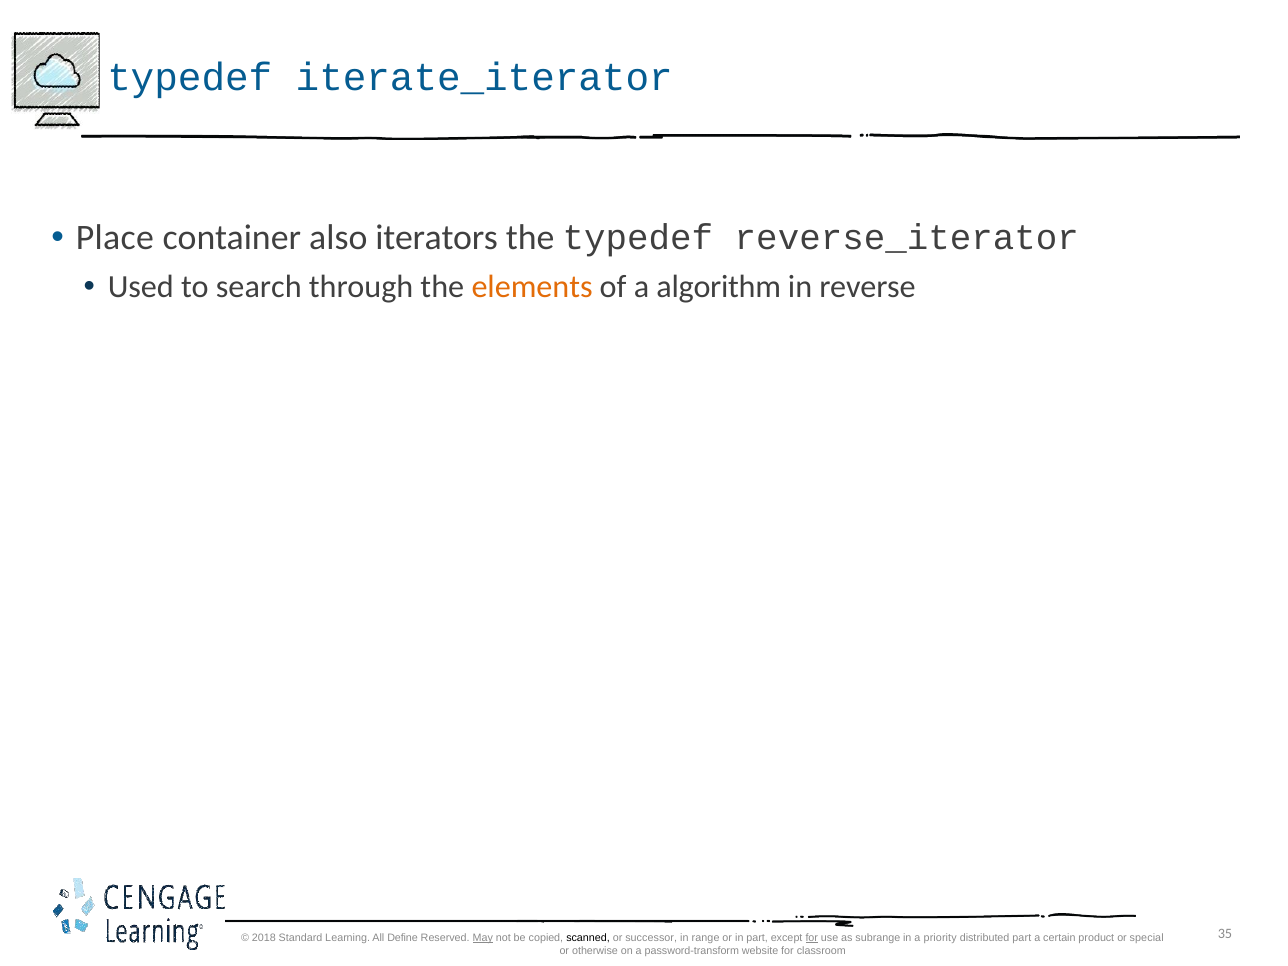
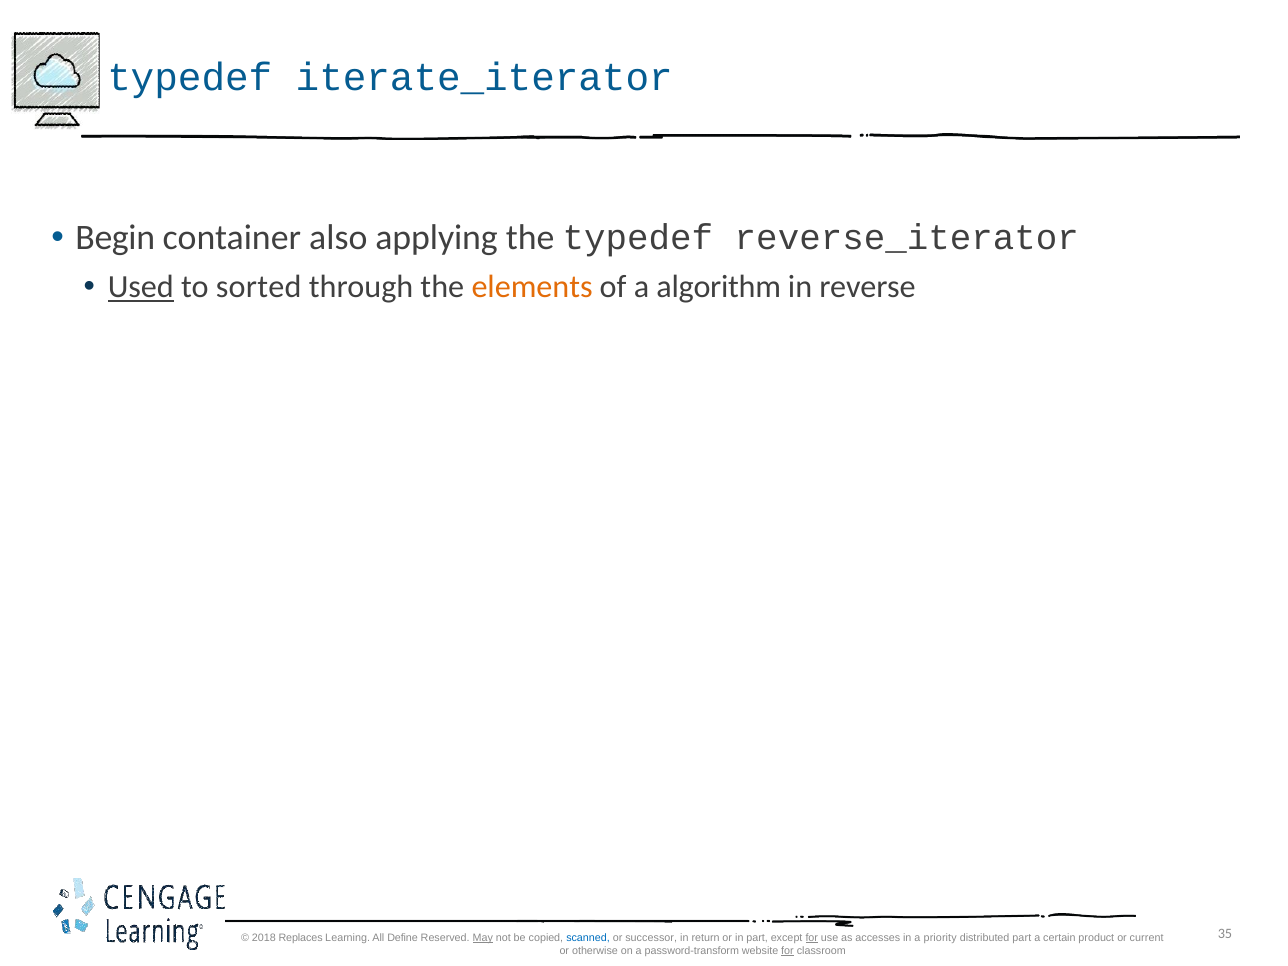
Place: Place -> Begin (115, 238)
iterators: iterators -> applying (437, 238)
Used underline: none -> present (141, 287)
search: search -> sorted (259, 287)
Standard: Standard -> Replaces (301, 938)
scanned colour: black -> blue (588, 938)
range: range -> return (706, 938)
subrange: subrange -> accesses (878, 938)
special: special -> current (1147, 938)
for underline: none -> present (788, 951)
